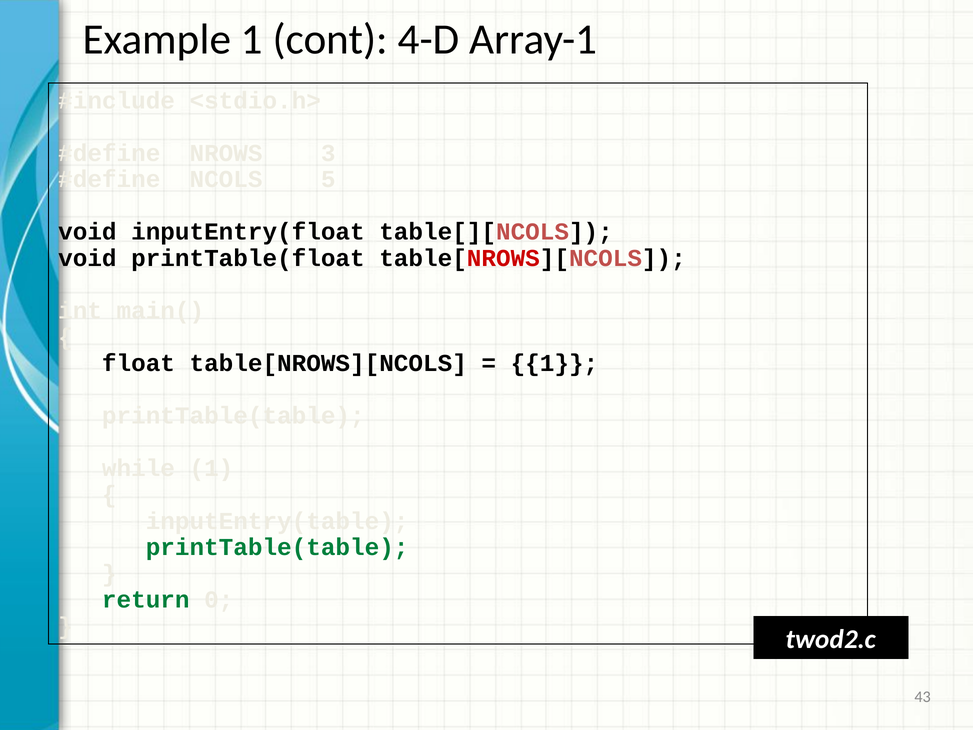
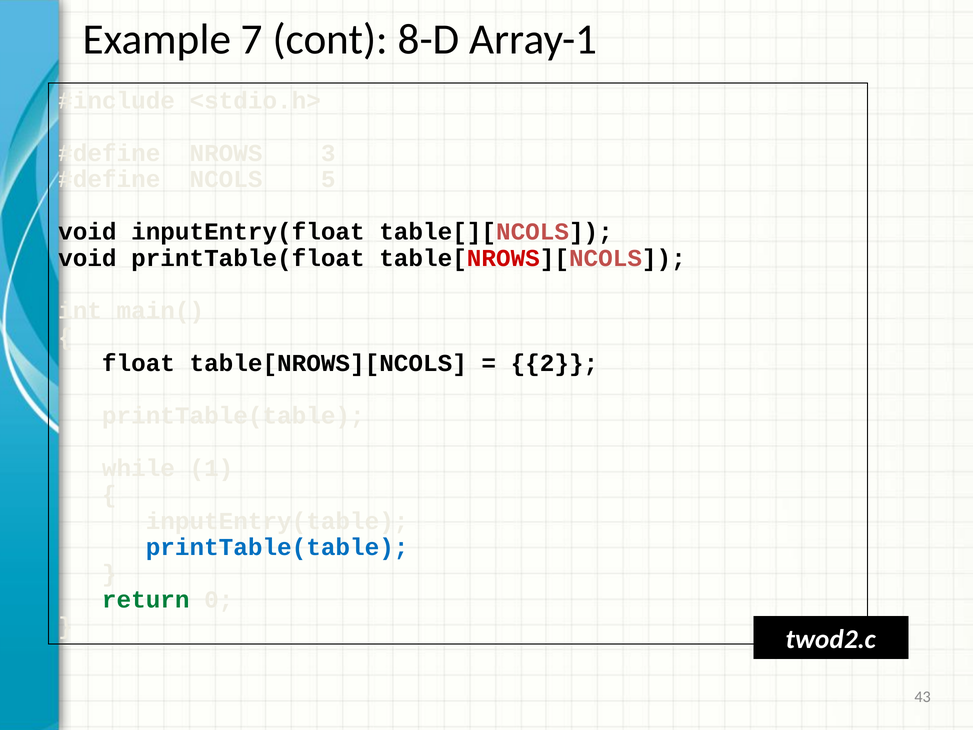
Example 1: 1 -> 7 (252, 39)
4-D: 4-D -> 8-D (429, 39)
1: 1 -> 2 (554, 363)
printTable(table colour: green -> blue (277, 547)
